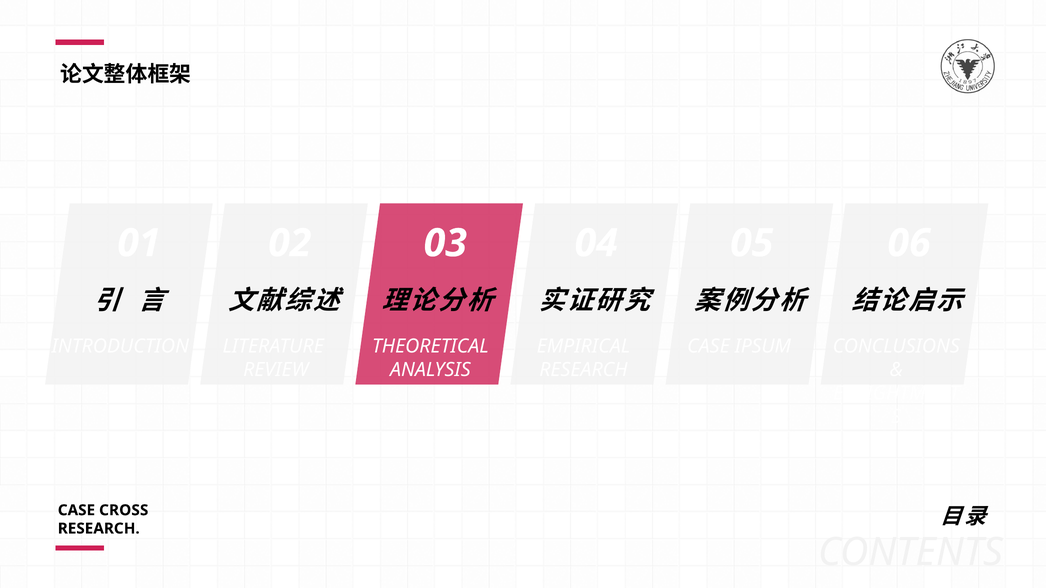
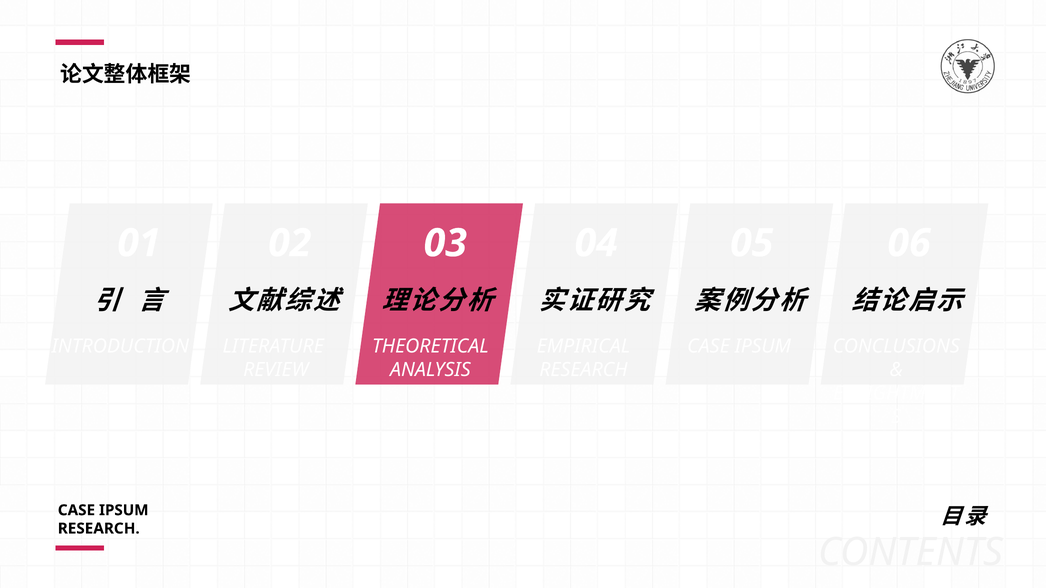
CROSS: CROSS -> IPSUM (124, 511)
